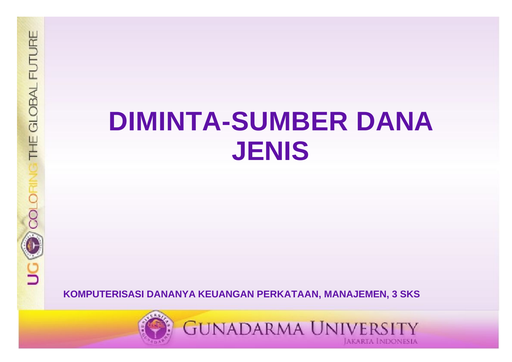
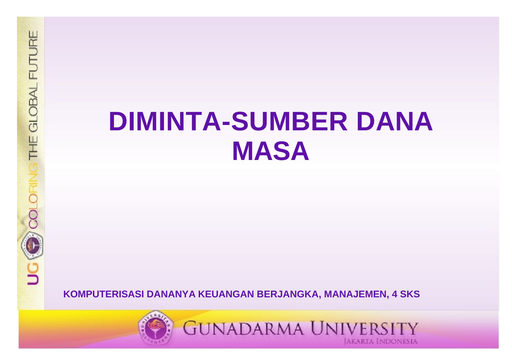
JENIS: JENIS -> MASA (271, 151)
PERKATAAN: PERKATAAN -> BERJANGKA (289, 294)
3: 3 -> 4 (395, 294)
